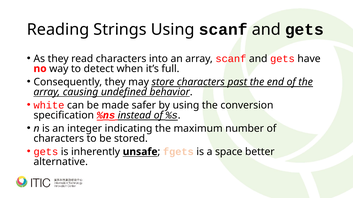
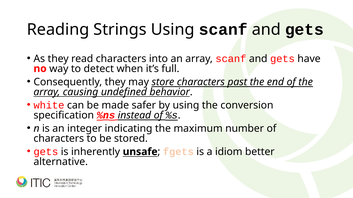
space: space -> idiom (229, 152)
